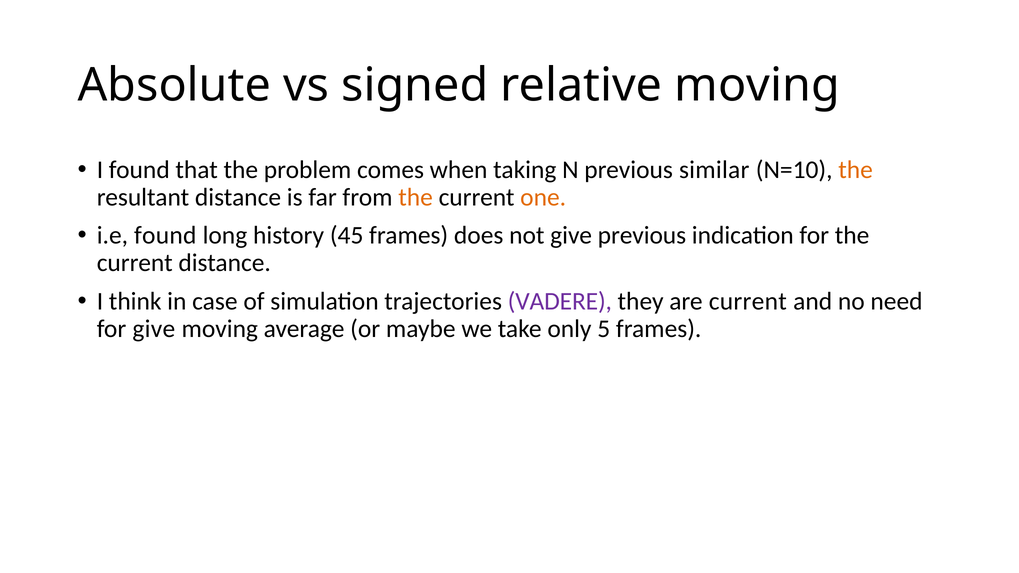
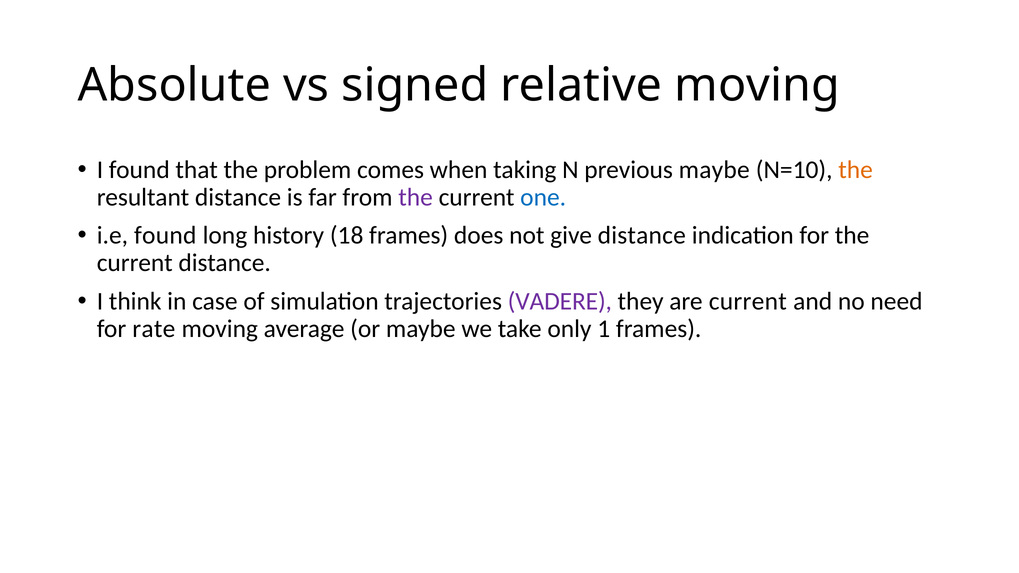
previous similar: similar -> maybe (714, 170)
the colour: orange -> purple (416, 198)
one colour: orange -> blue (543, 198)
45: 45 -> 18 (347, 236)
give previous: previous -> distance (642, 236)
for give: give -> rate (154, 329)
5: 5 -> 1 (604, 329)
